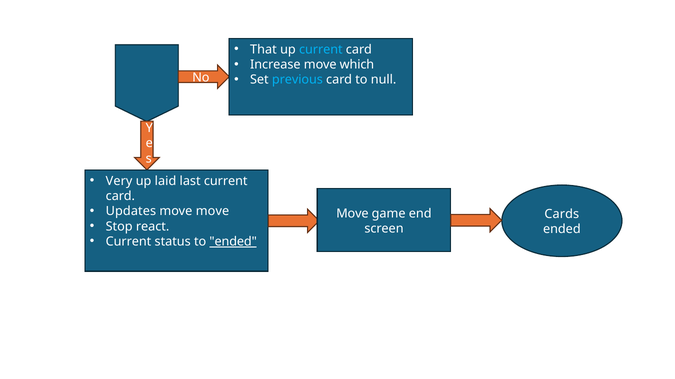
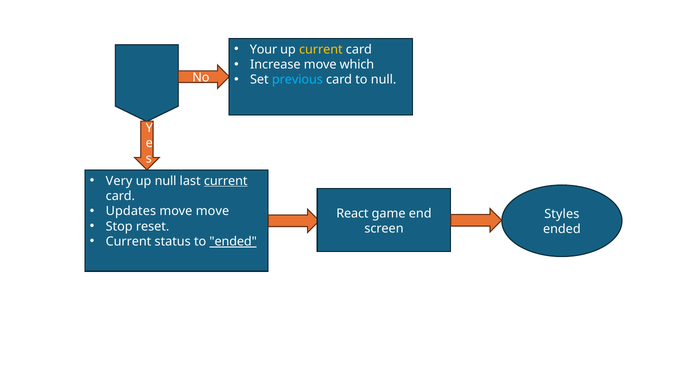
That: That -> Your (264, 50)
current colour: light blue -> yellow (321, 50)
up laid: laid -> null (166, 181)
current underline: none -> present (226, 181)
Move: Move -> React (352, 214)
Cards: Cards -> Styles (562, 214)
react: react -> reset (153, 227)
